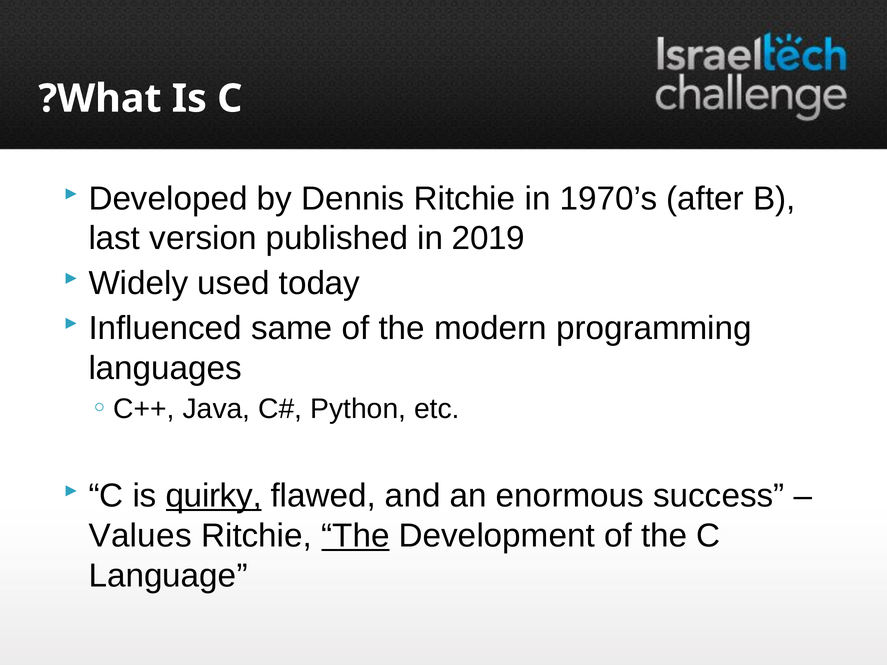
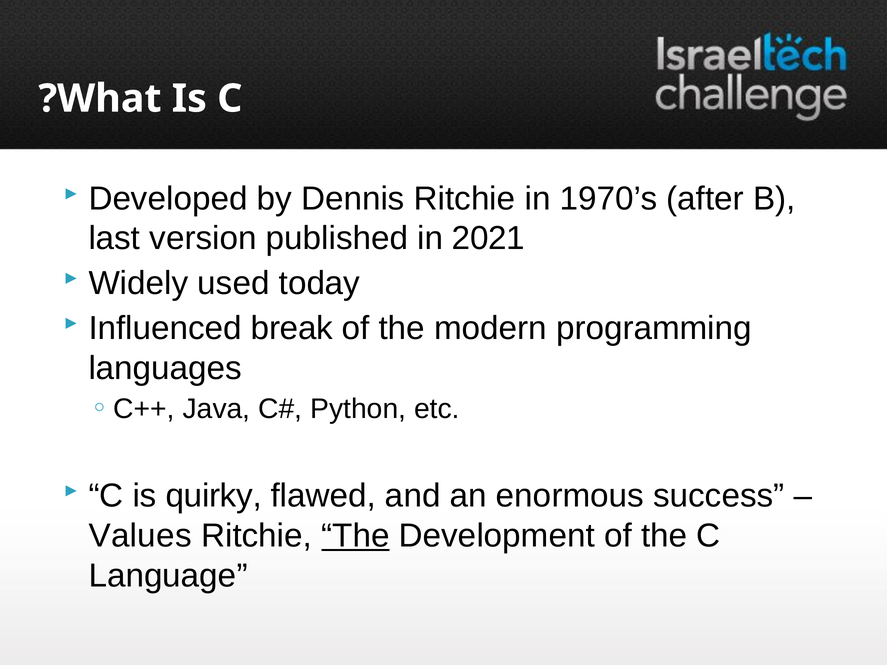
2019: 2019 -> 2021 (488, 239)
same: same -> break (292, 328)
quirky underline: present -> none (214, 496)
